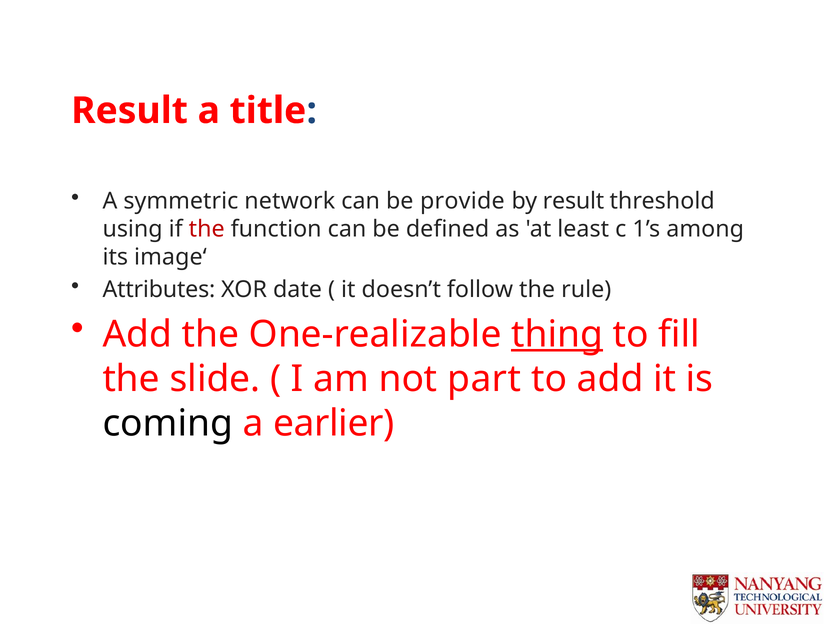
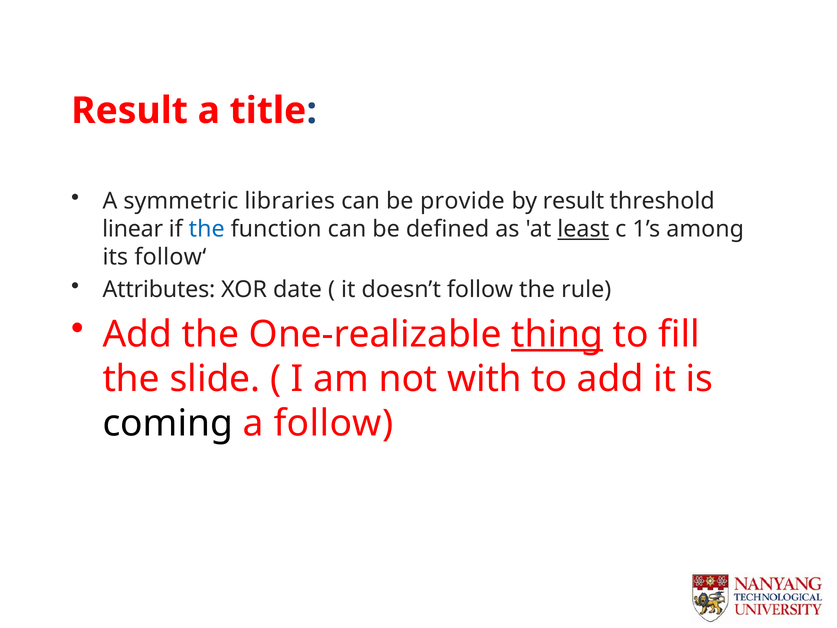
network: network -> libraries (290, 201)
using: using -> linear (133, 229)
the colour: red -> blue (207, 229)
least underline: none -> present (583, 229)
image‘: image‘ -> follow‘ (170, 257)
part: part -> with (484, 379)
a earlier: earlier -> follow (333, 423)
